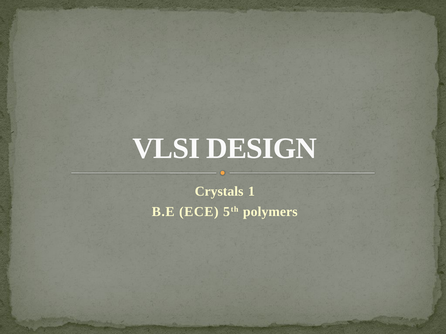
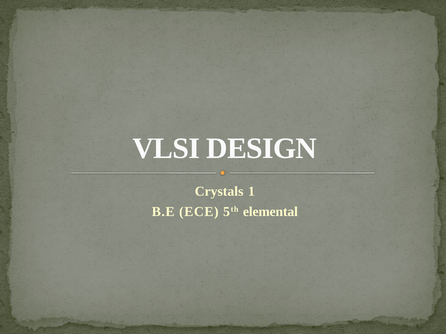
polymers: polymers -> elemental (270, 212)
